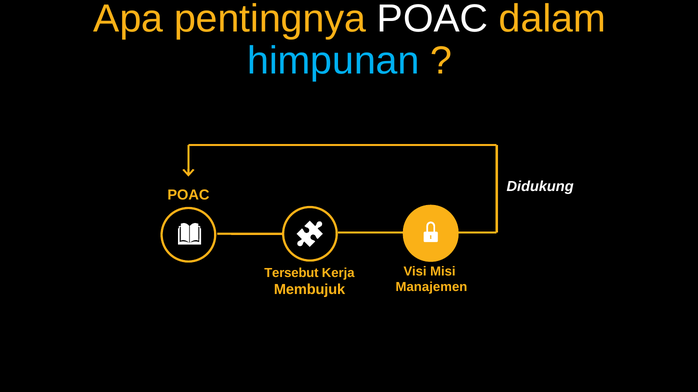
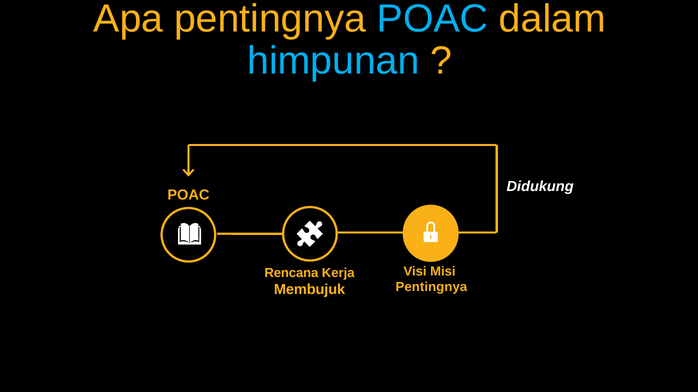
POAC colour: white -> light blue (432, 19)
Tersebut: Tersebut -> Rencana (291, 273)
Manajemen: Manajemen -> Pentingnya (431, 288)
